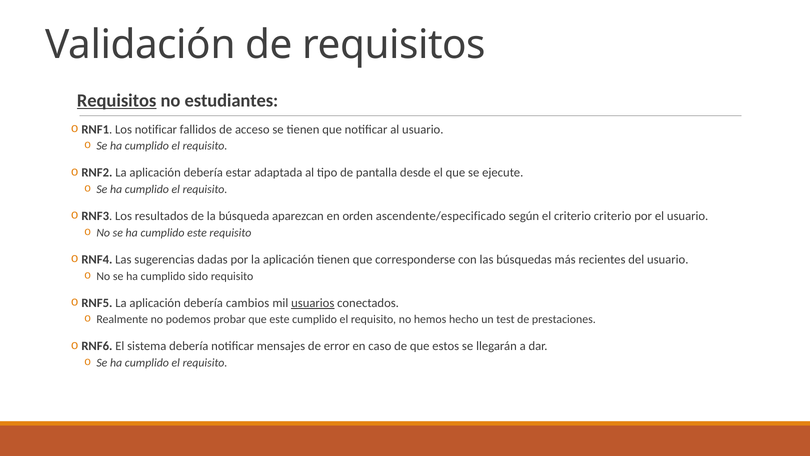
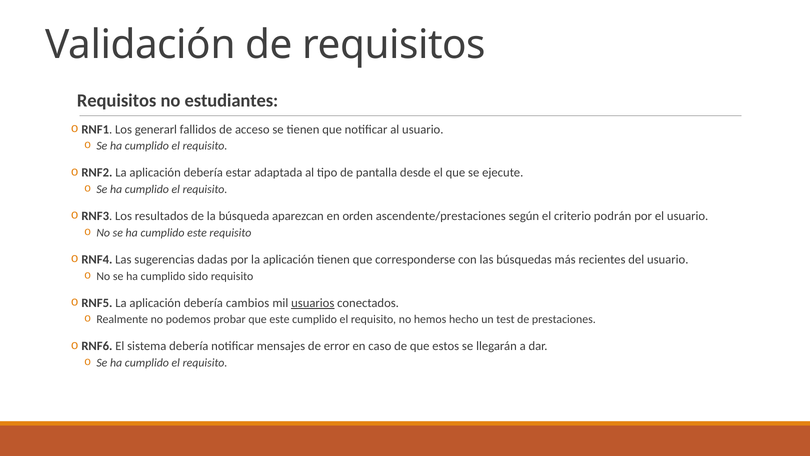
Requisitos underline: present -> none (117, 101)
Los notificar: notificar -> generarl (156, 129)
ascendente/especificado: ascendente/especificado -> ascendente/prestaciones (441, 216)
criterio criterio: criterio -> podrán (613, 216)
